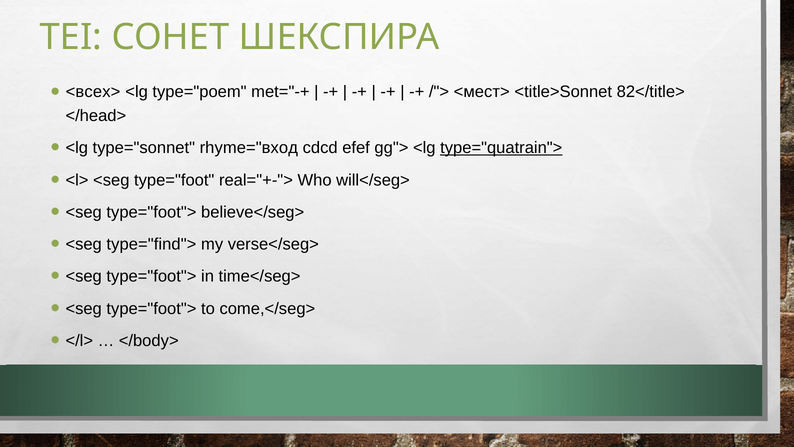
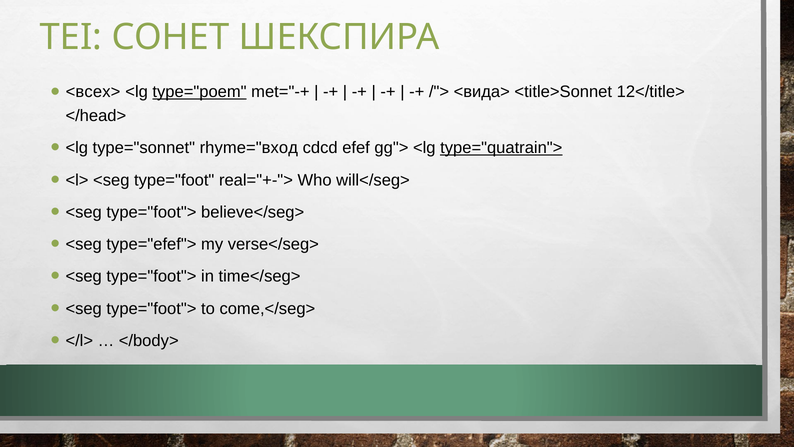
type="poem underline: none -> present (200, 92)
<мест>: <мест> -> <вида> (482, 92)
82</title>: 82</title> -> 12</title> (651, 92)
type="find">: type="find"> -> type="efef"> (151, 244)
